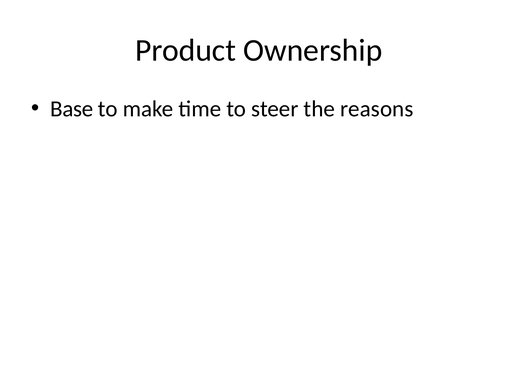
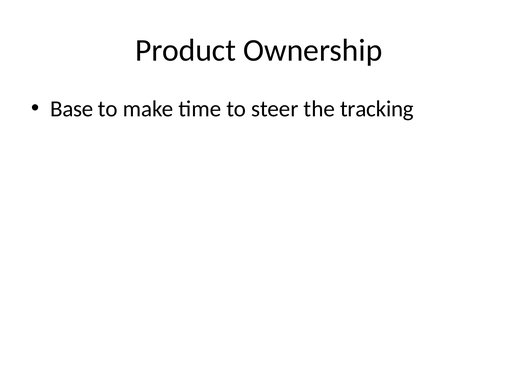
reasons: reasons -> tracking (377, 109)
